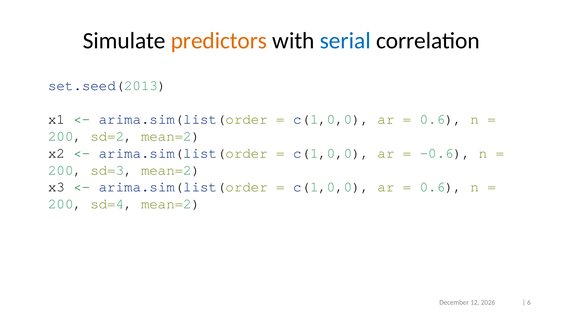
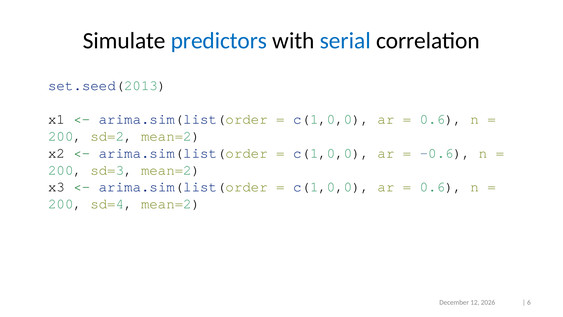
predictors colour: orange -> blue (219, 41)
